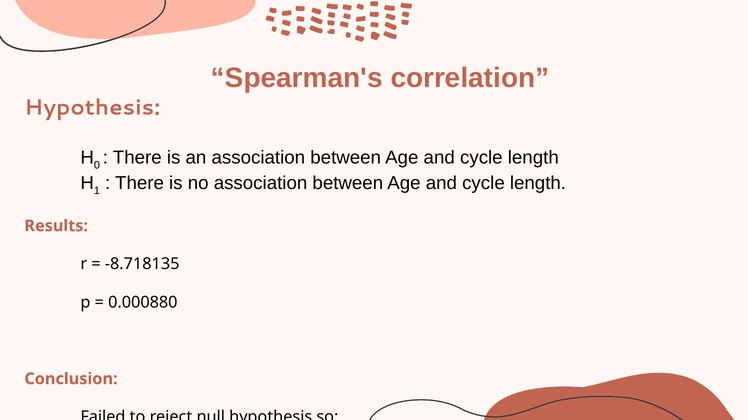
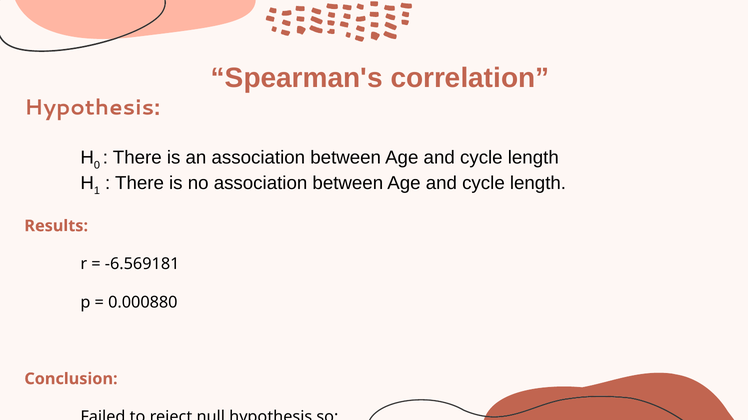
-8.718135: -8.718135 -> -6.569181 (142, 265)
